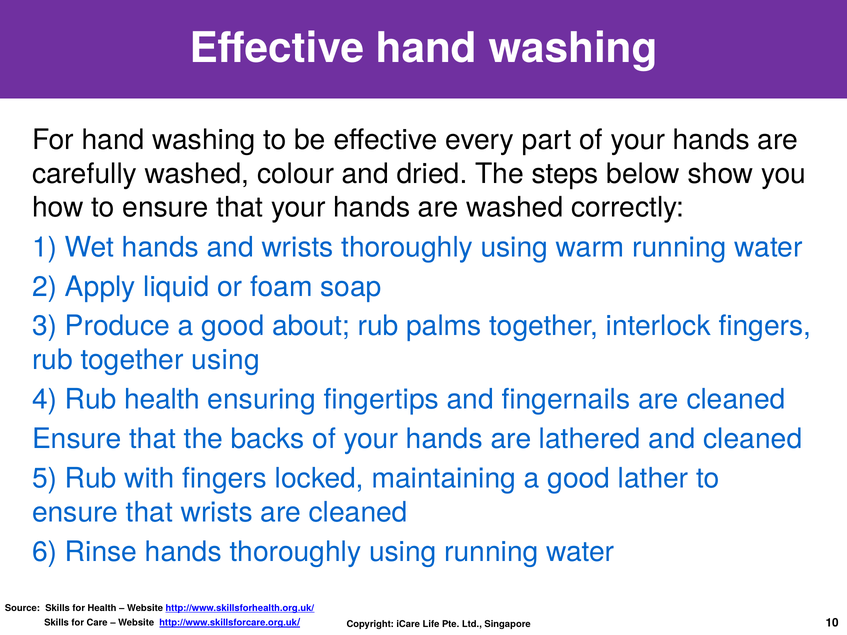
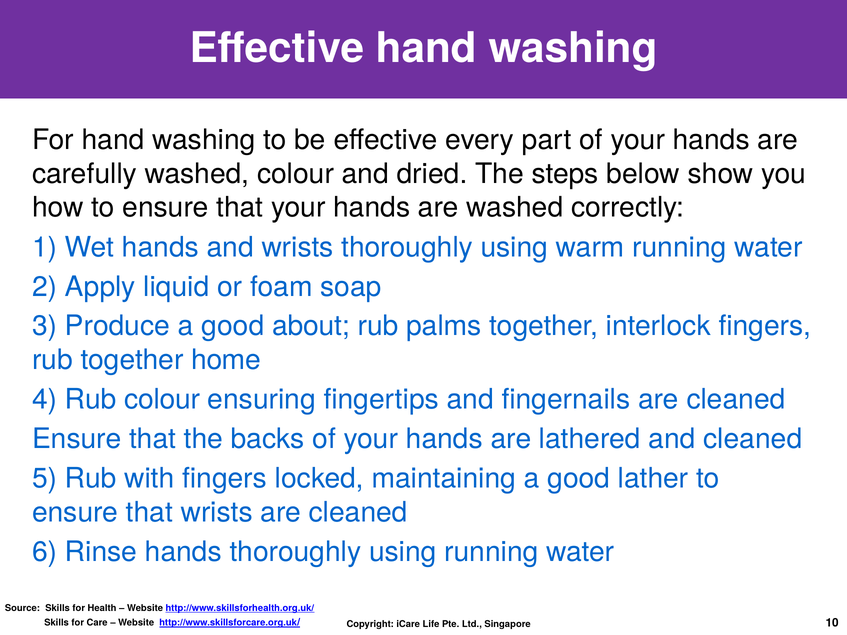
together using: using -> home (226, 360)
Rub health: health -> colour (162, 400)
